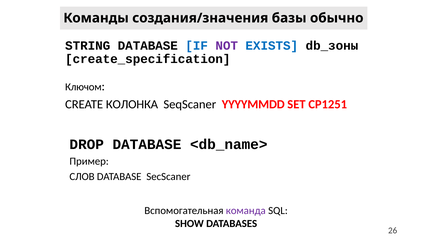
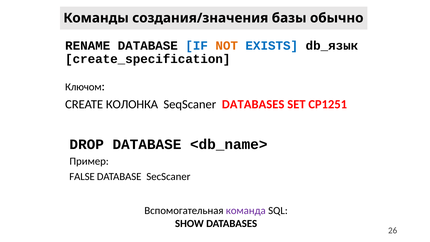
STRING: STRING -> RENAME (88, 46)
NOT colour: purple -> orange (227, 46)
db_зоны: db_зоны -> db_язык (332, 46)
SeqScaner YYYYMMDD: YYYYMMDD -> DATABASES (253, 104)
СЛОВ: СЛОВ -> FALSE (82, 176)
